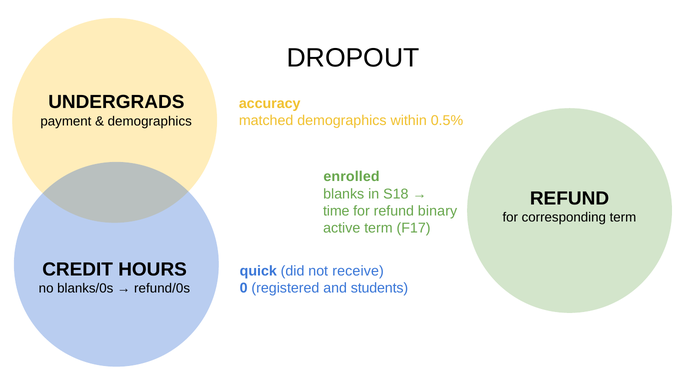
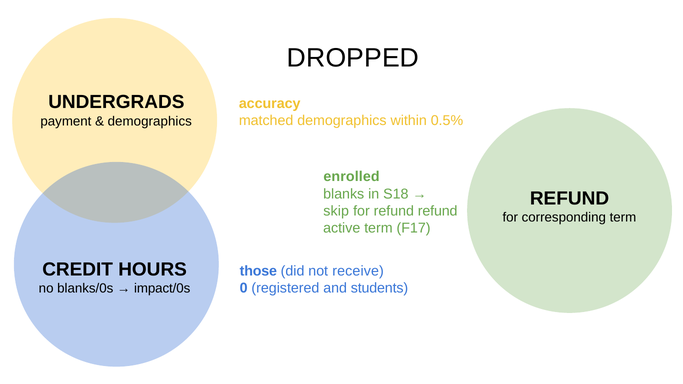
DROPOUT: DROPOUT -> DROPPED (353, 58)
time: time -> skip (336, 211)
refund binary: binary -> refund (438, 211)
quick: quick -> those (258, 271)
refund/0s: refund/0s -> impact/0s (162, 288)
